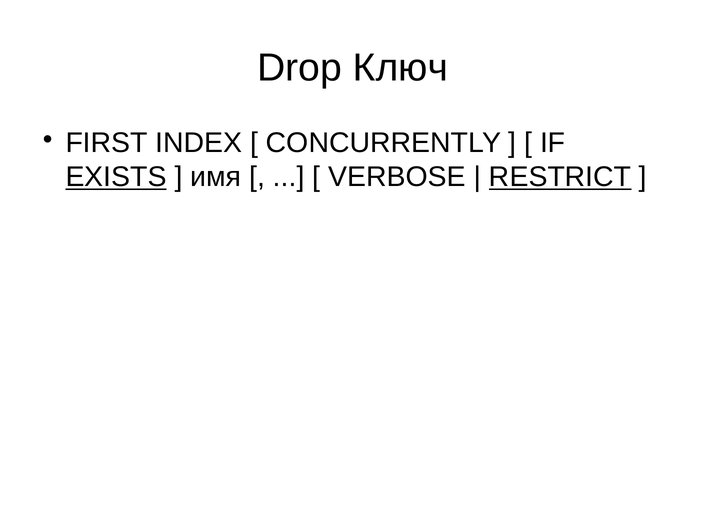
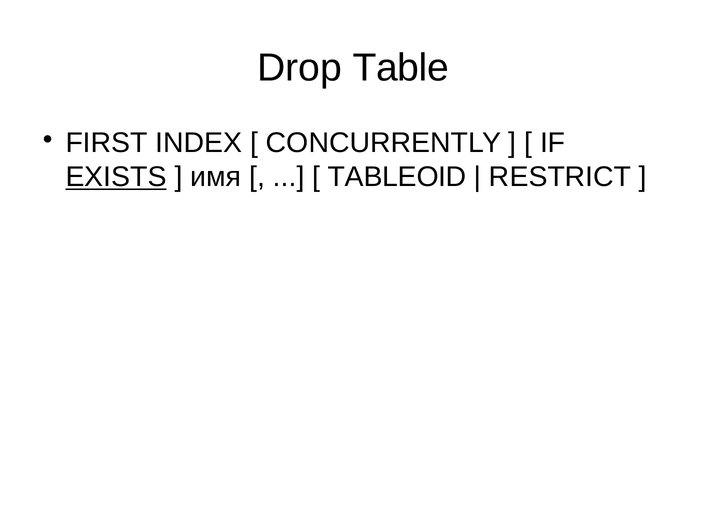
Ключ: Ключ -> Table (401, 68)
VERBOSE: VERBOSE -> TABLEOID (397, 177)
RESTRICT underline: present -> none (560, 177)
